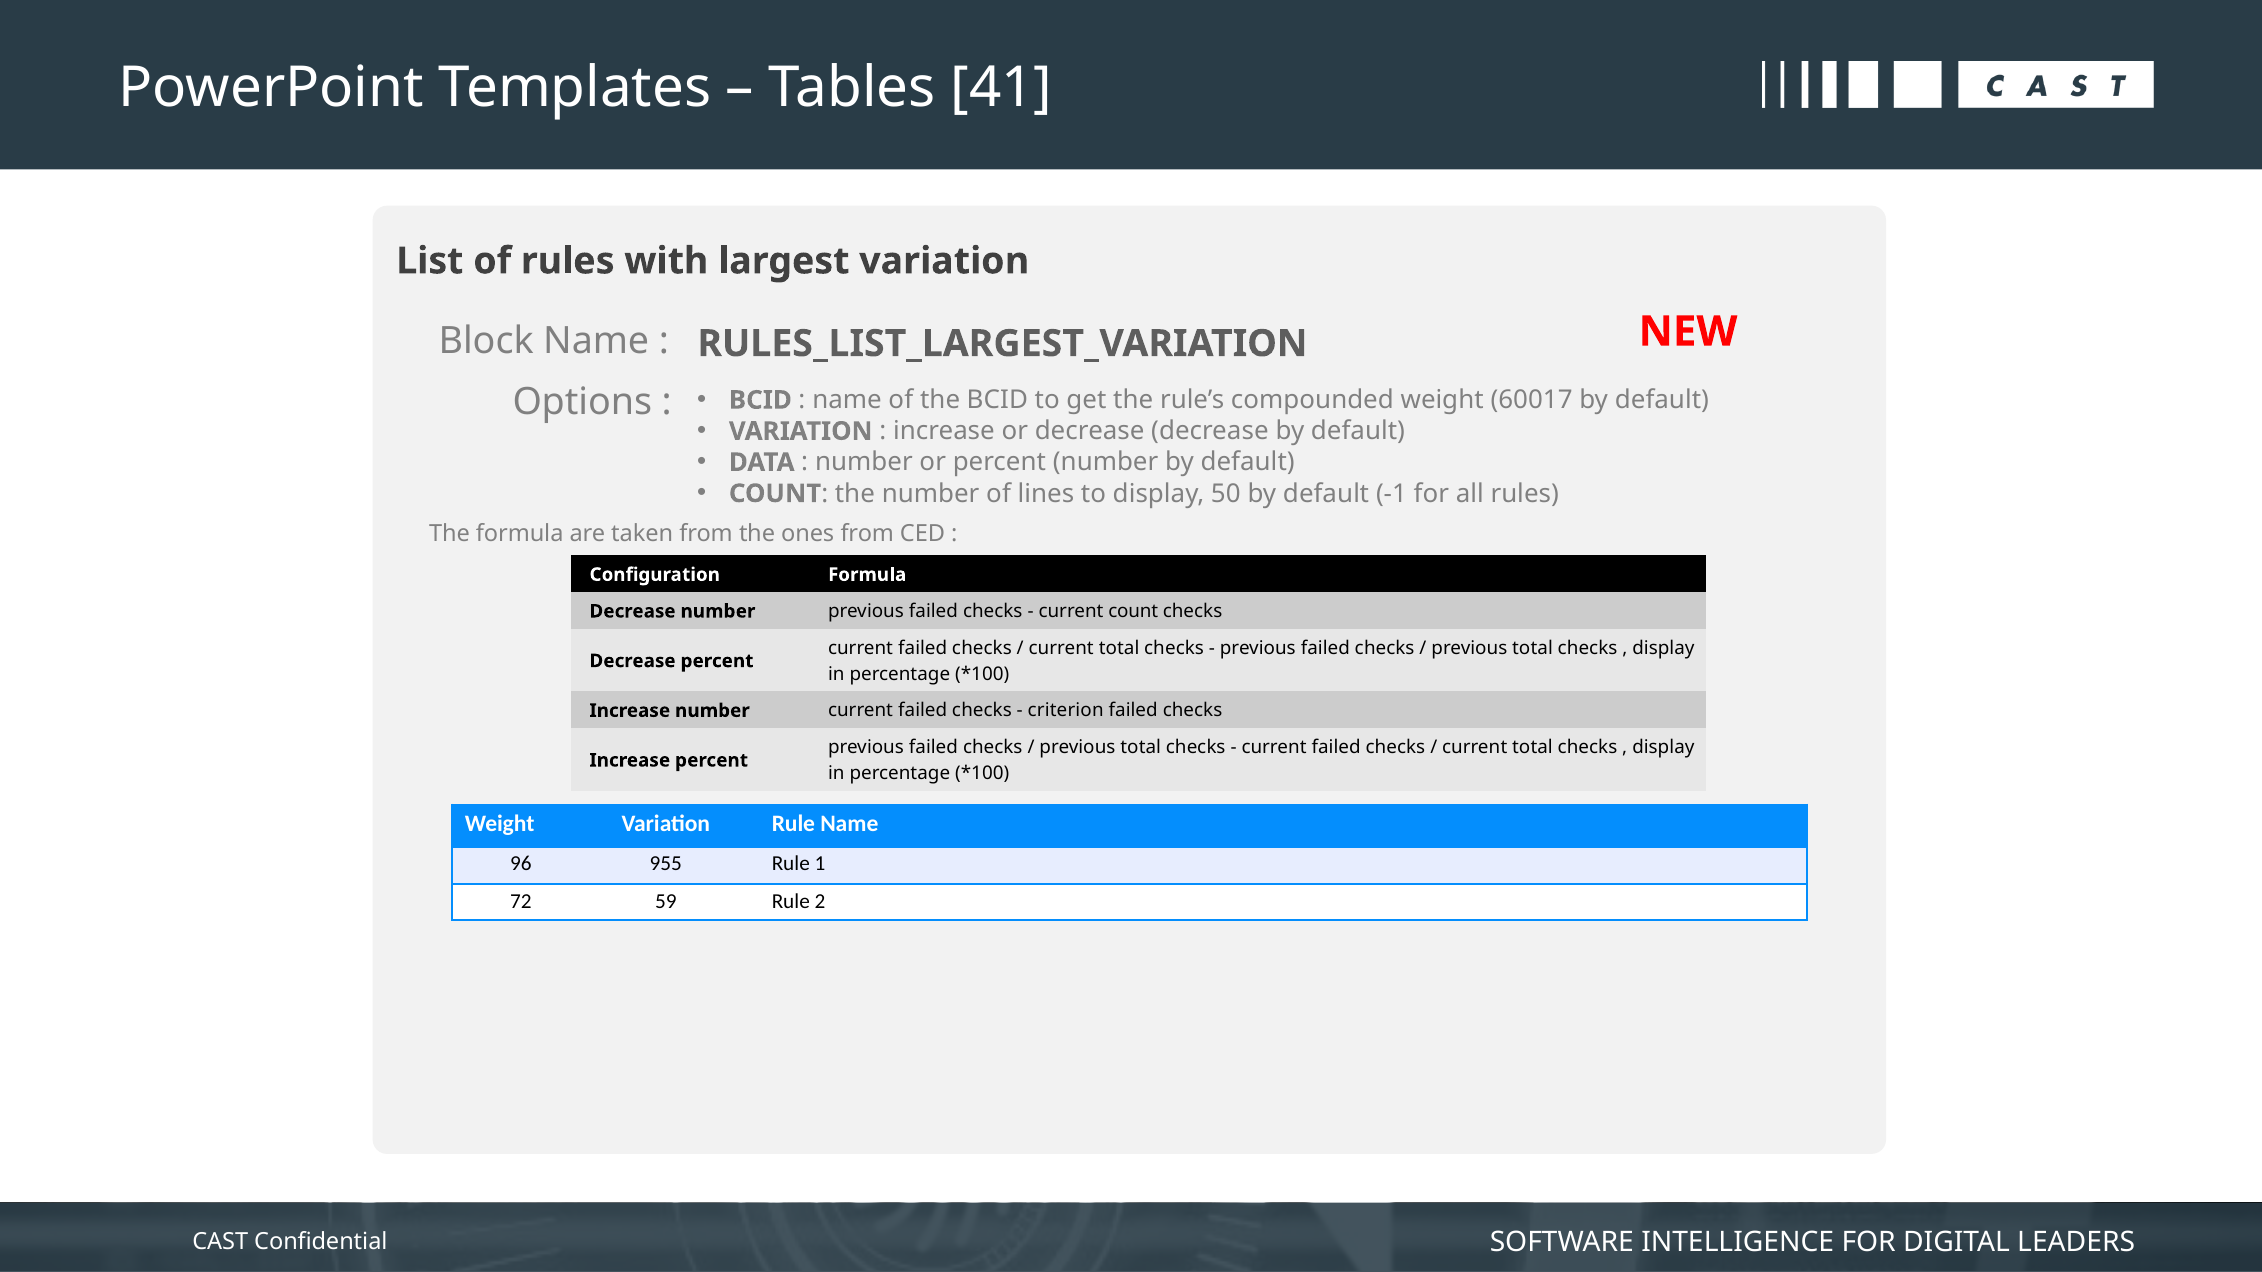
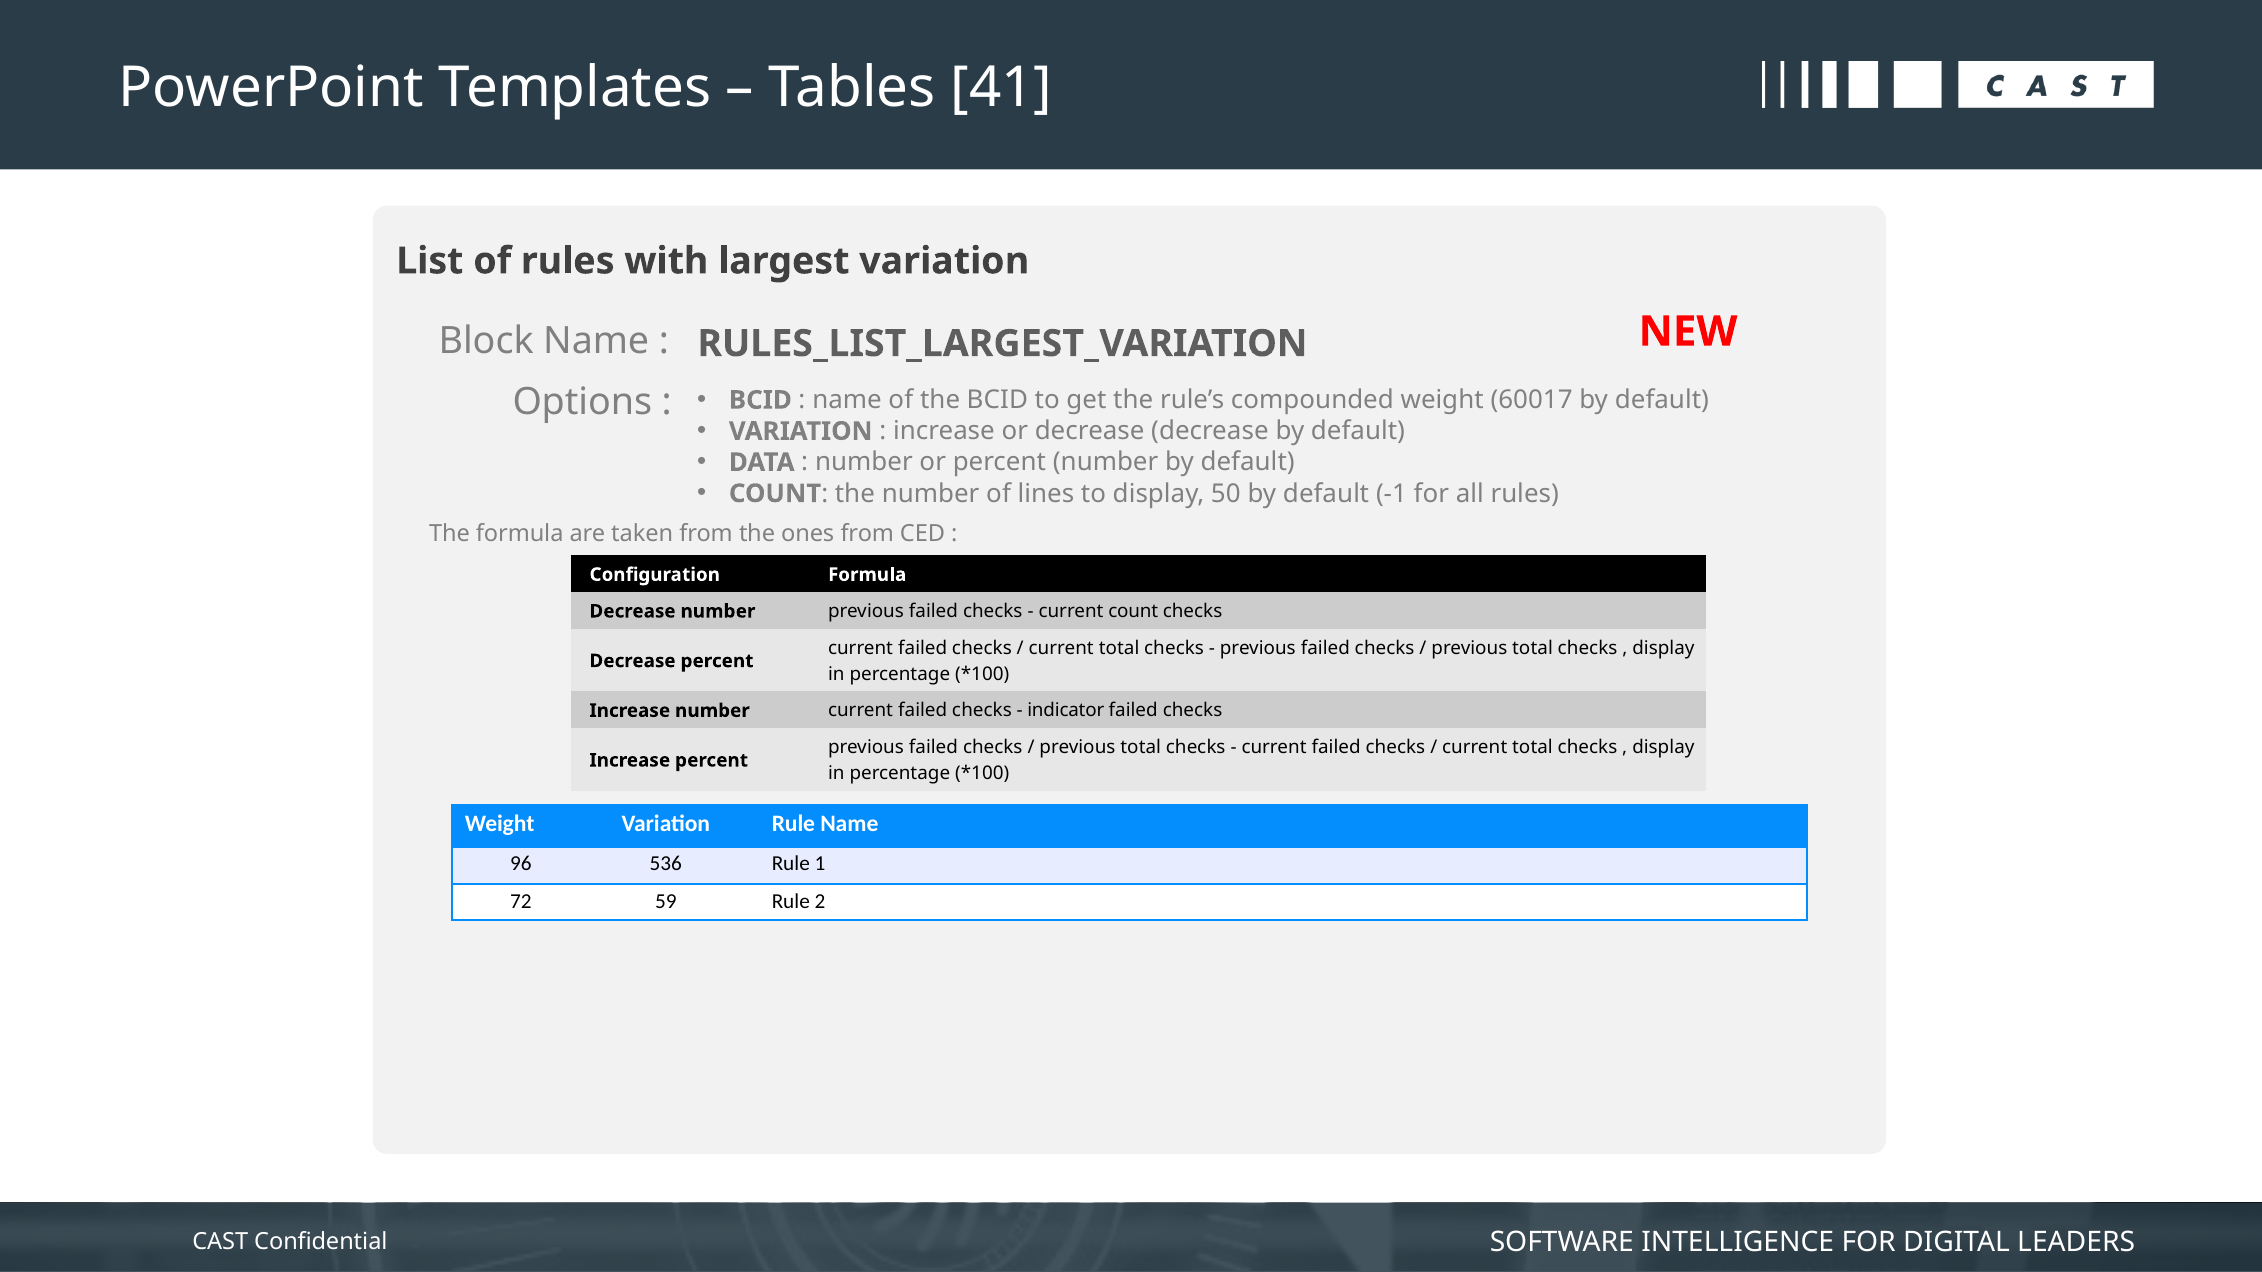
criterion: criterion -> indicator (1066, 711)
955: 955 -> 536 (666, 864)
